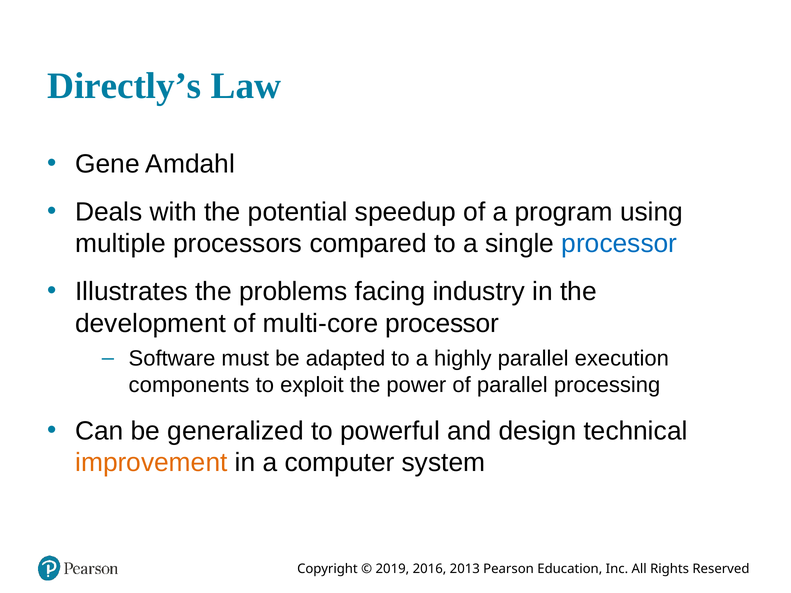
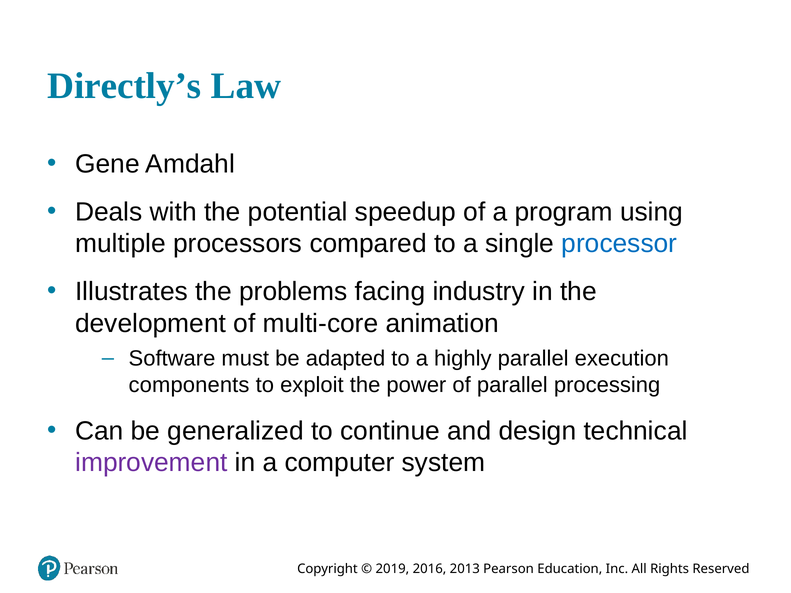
multi-core processor: processor -> animation (442, 324)
powerful: powerful -> continue (390, 431)
improvement colour: orange -> purple (151, 463)
